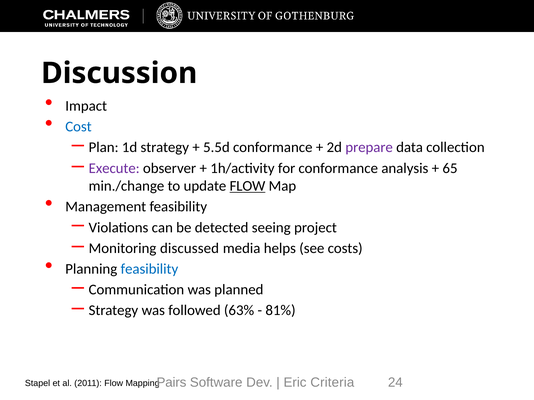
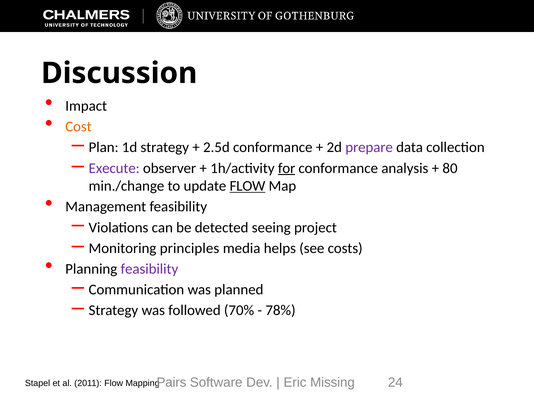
Cost colour: blue -> orange (78, 127)
5.5d: 5.5d -> 2.5d (216, 148)
for underline: none -> present (287, 168)
65: 65 -> 80 (450, 168)
discussed: discussed -> principles (190, 248)
feasibility colour: blue -> purple (149, 269)
63%: 63% -> 70% (239, 311)
81%: 81% -> 78% (281, 311)
Criteria: Criteria -> Missing (332, 383)
